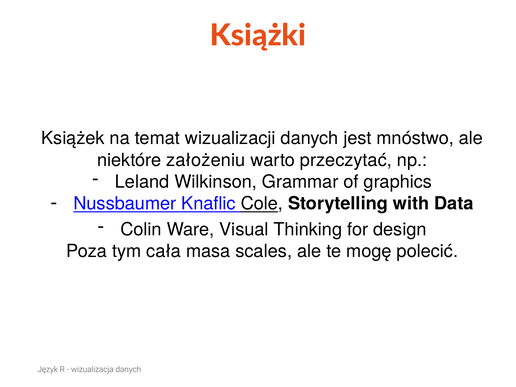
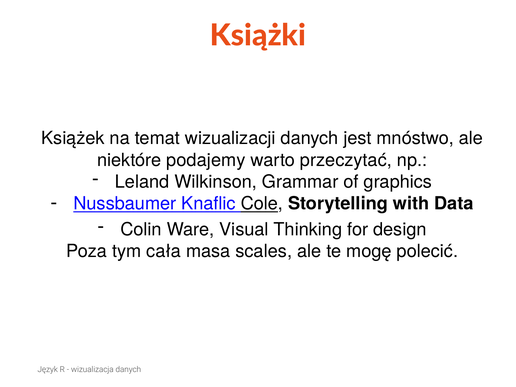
założeniu: założeniu -> podajemy (206, 160)
